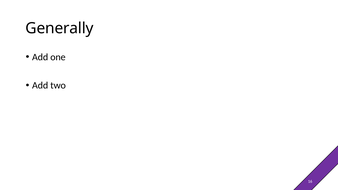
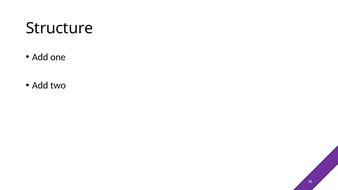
Generally: Generally -> Structure (59, 28)
